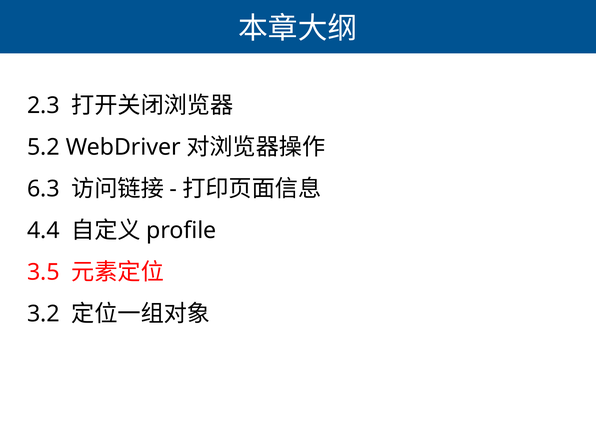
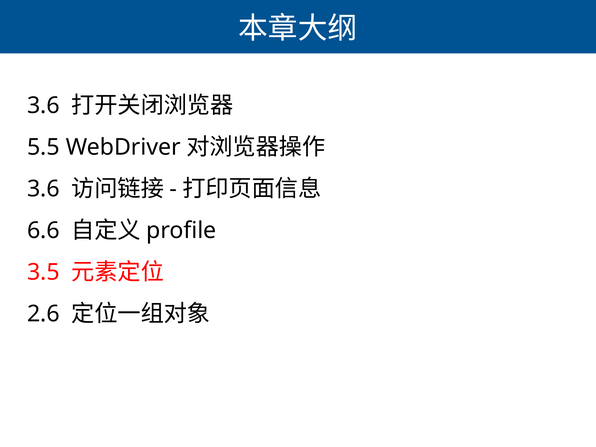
2.3: 2.3 -> 3.6 (43, 106)
5.2: 5.2 -> 5.5 (43, 147)
6.3: 6.3 -> 3.6 (43, 189)
4.4: 4.4 -> 6.6 (43, 231)
3.2: 3.2 -> 2.6 (43, 314)
